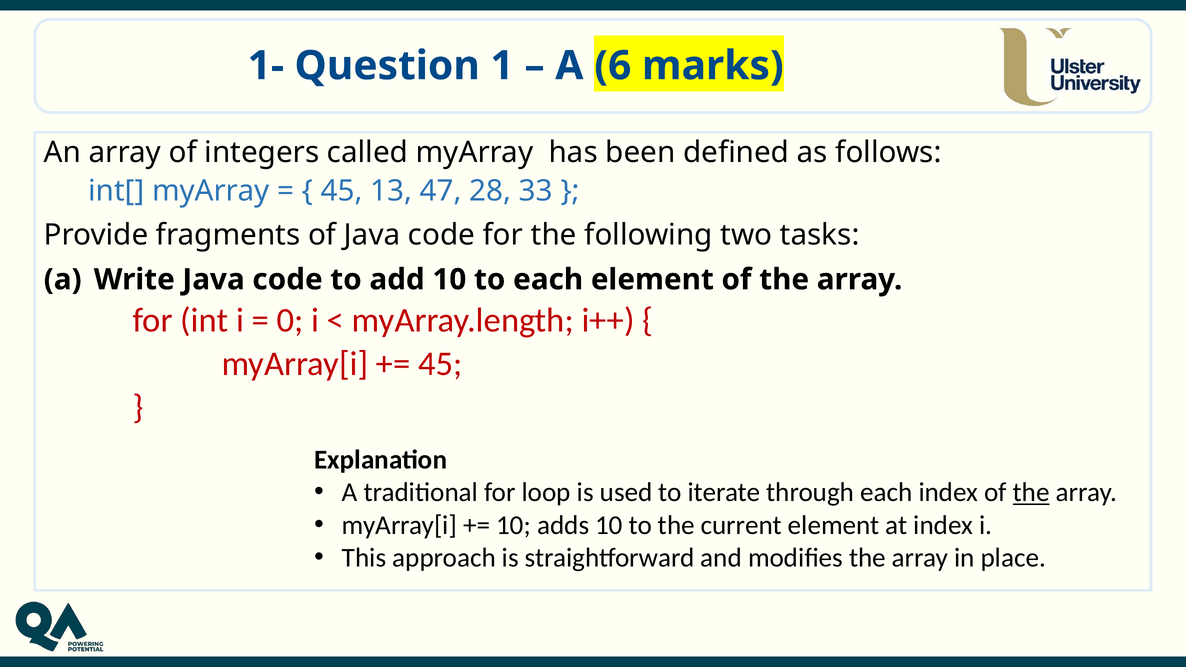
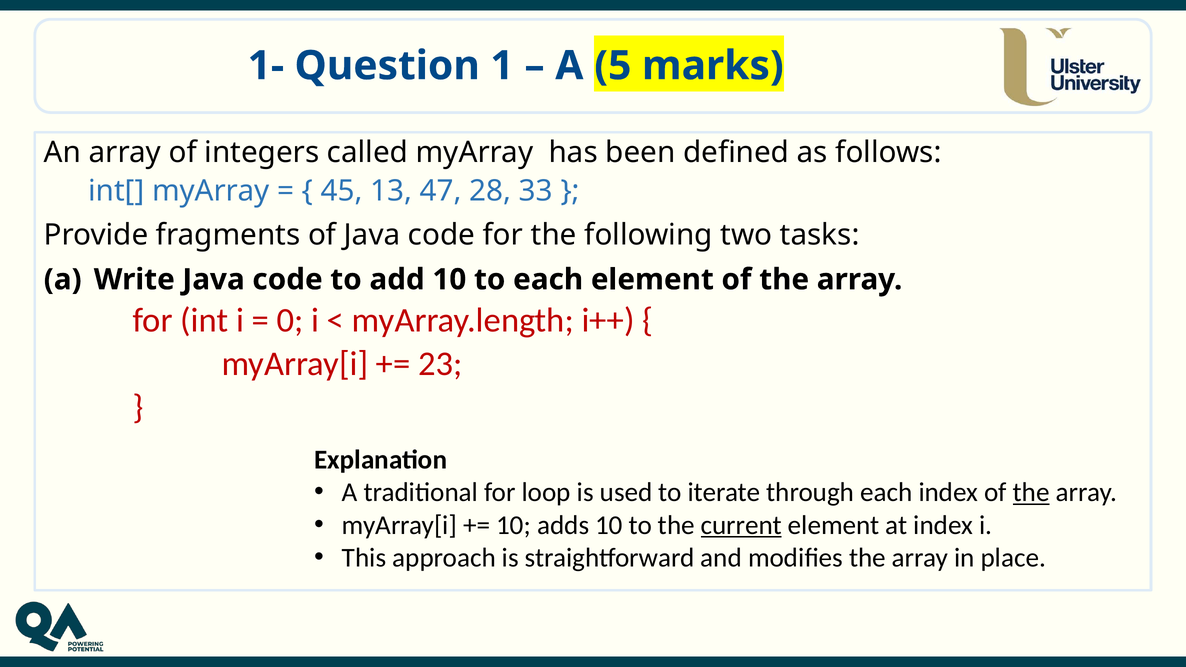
6: 6 -> 5 (613, 66)
45: 45 -> 23 (440, 364)
current underline: none -> present (741, 525)
